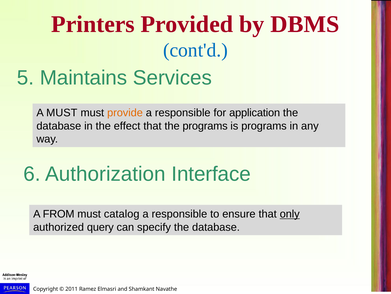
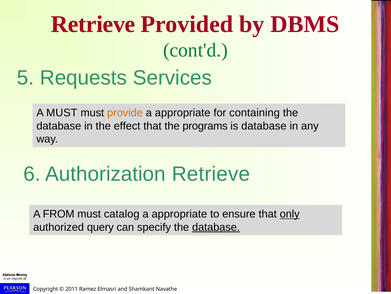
Printers: Printers -> Retrieve (93, 24)
cont'd colour: blue -> green (195, 50)
Maintains: Maintains -> Requests (83, 78)
responsible: responsible -> appropriate (183, 113)
application: application -> containing (255, 113)
is programs: programs -> database (264, 126)
Authorization Interface: Interface -> Retrieve (211, 174)
responsible: responsible -> appropriate (179, 214)
database underline: none -> present (216, 227)
